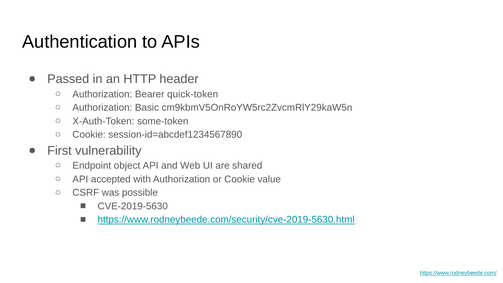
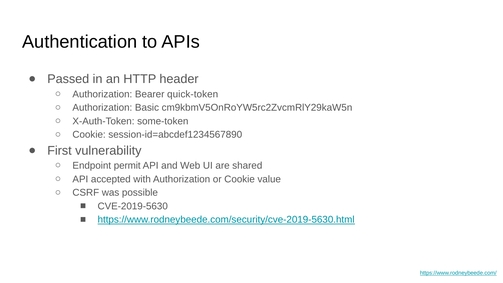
object: object -> permit (127, 166)
